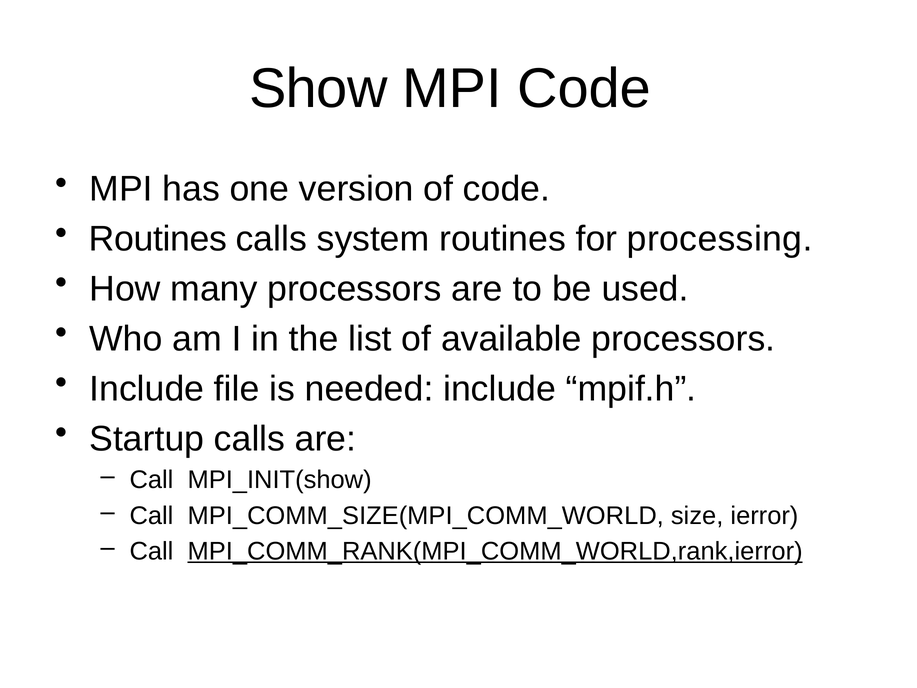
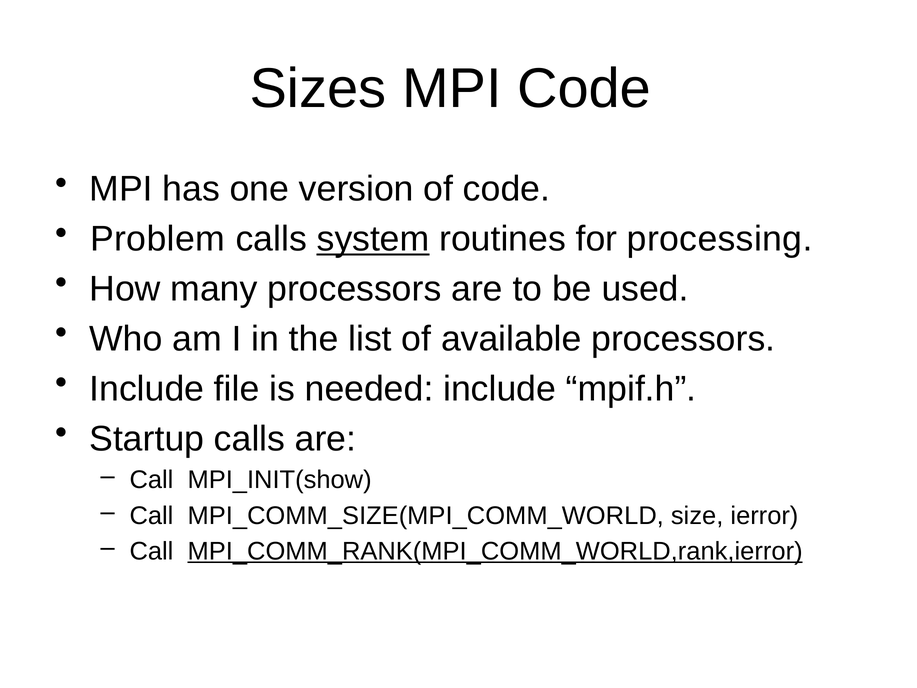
Show: Show -> Sizes (318, 89)
Routines: Routines -> Problem (157, 239)
system underline: none -> present (373, 239)
